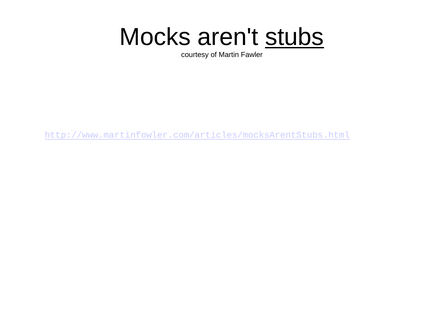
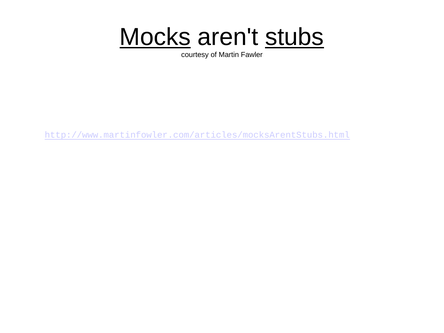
Mocks underline: none -> present (155, 37)
